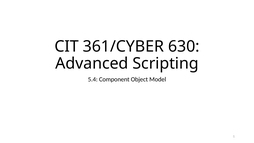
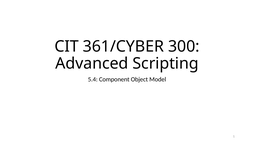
630: 630 -> 300 (184, 46)
